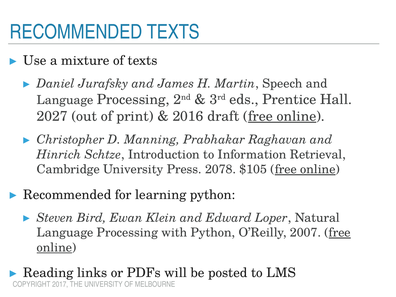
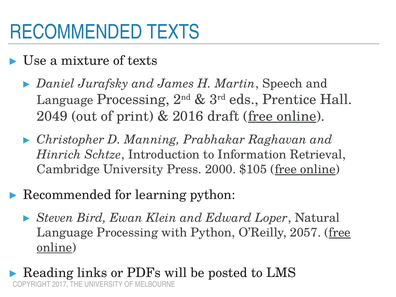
2027: 2027 -> 2049 (52, 116)
2078: 2078 -> 2000 (221, 169)
2007: 2007 -> 2057 (305, 233)
